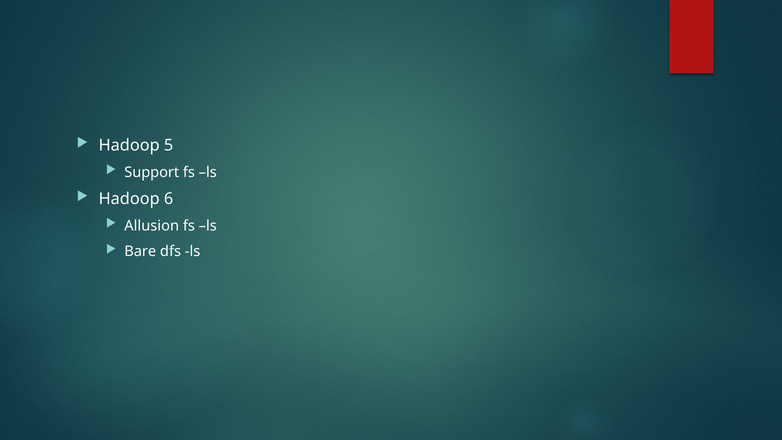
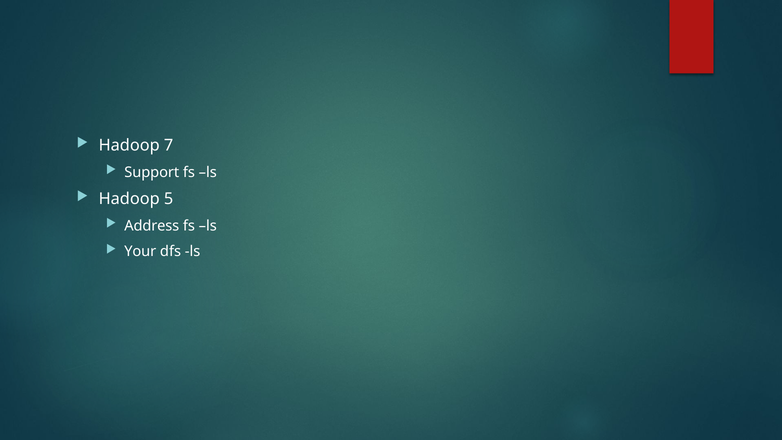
5: 5 -> 7 (169, 146)
6: 6 -> 5 (169, 199)
Allusion: Allusion -> Address (152, 226)
Bare: Bare -> Your (140, 251)
